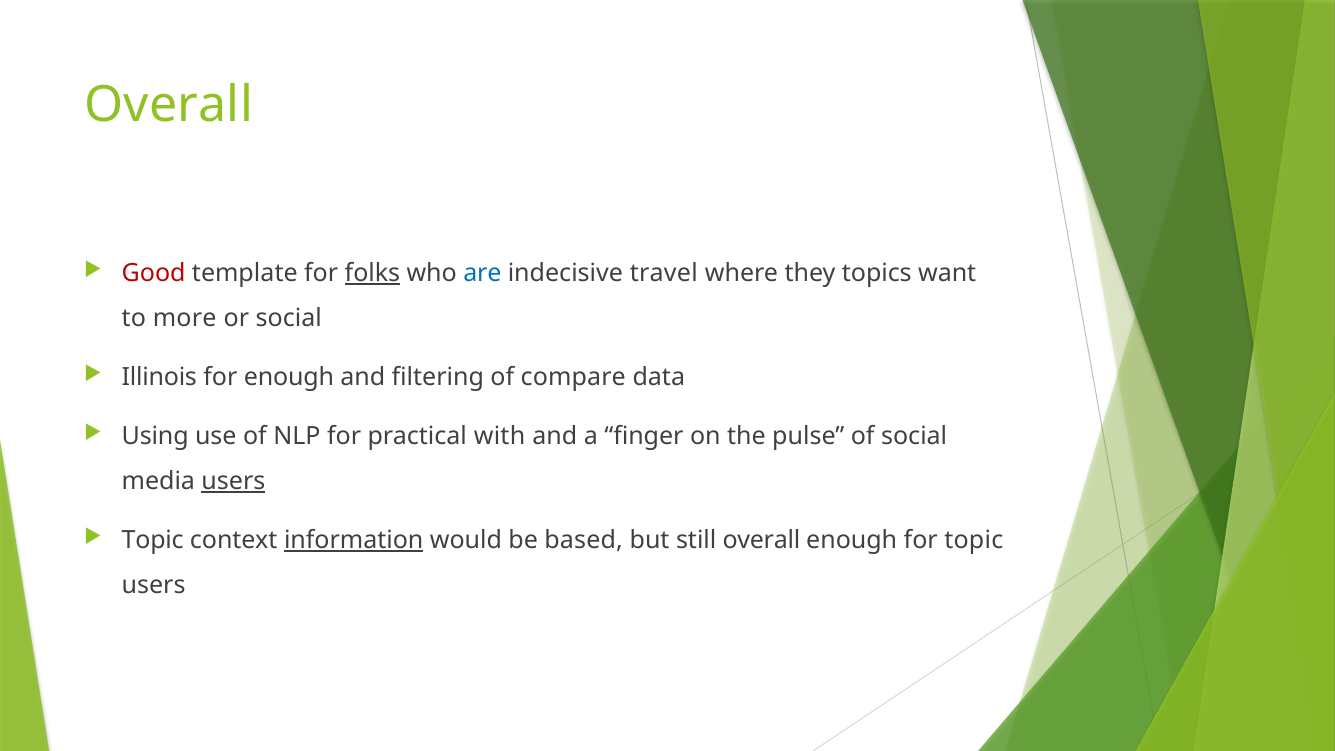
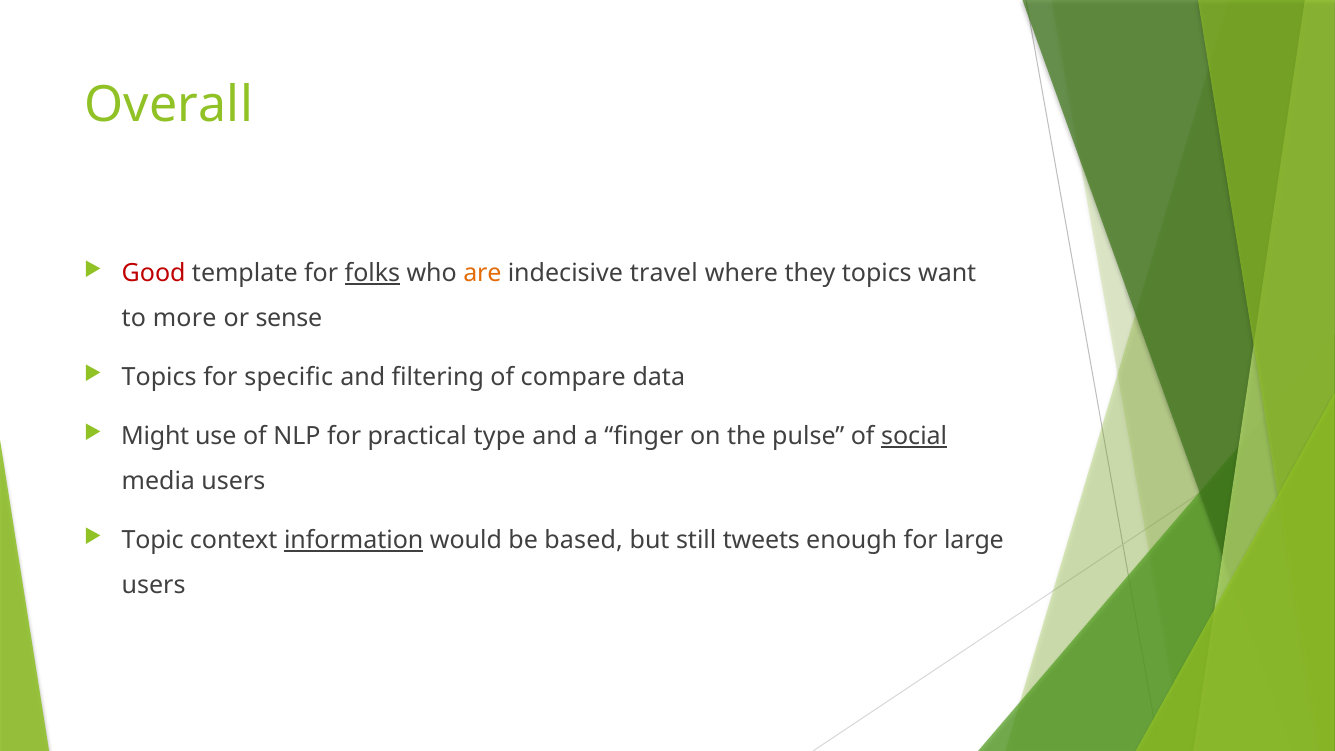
are colour: blue -> orange (482, 273)
or social: social -> sense (289, 318)
Illinois: Illinois -> Topics (159, 377)
for enough: enough -> specific (289, 377)
Using: Using -> Might (155, 436)
with: with -> type (500, 436)
social underline: none -> present (914, 436)
users underline: present -> none (233, 481)
still overall: overall -> tweets (761, 540)
for topic: topic -> large (974, 540)
